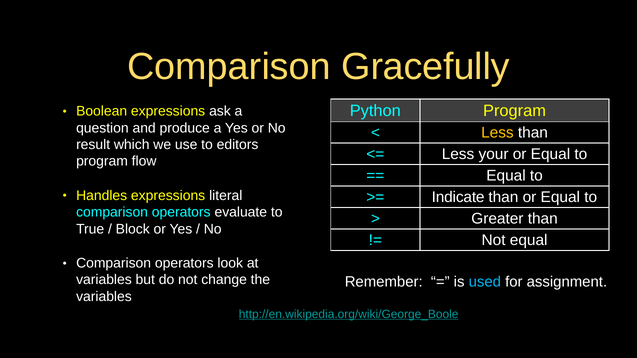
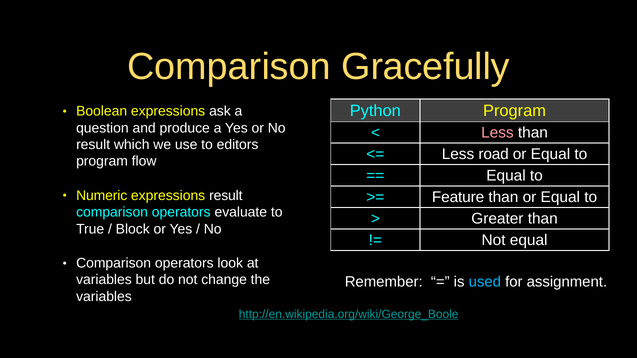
Less colour: yellow -> pink (497, 133)
your: your -> road (494, 154)
Handles: Handles -> Numeric (102, 196)
expressions literal: literal -> result (226, 196)
Indicate: Indicate -> Feature (458, 197)
